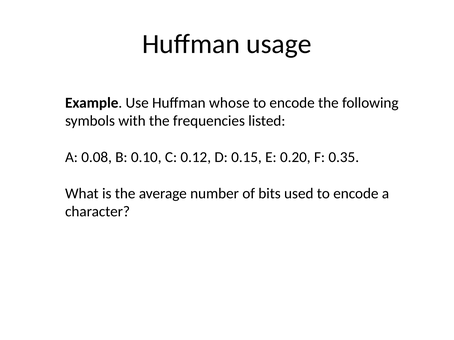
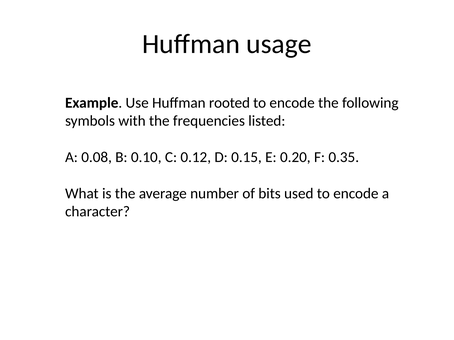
whose: whose -> rooted (229, 103)
